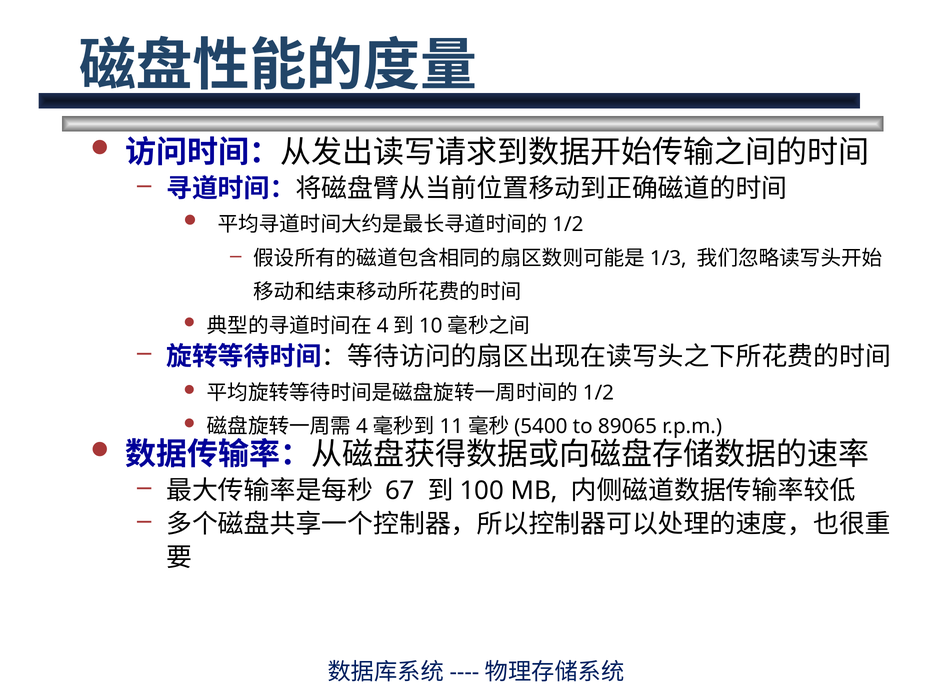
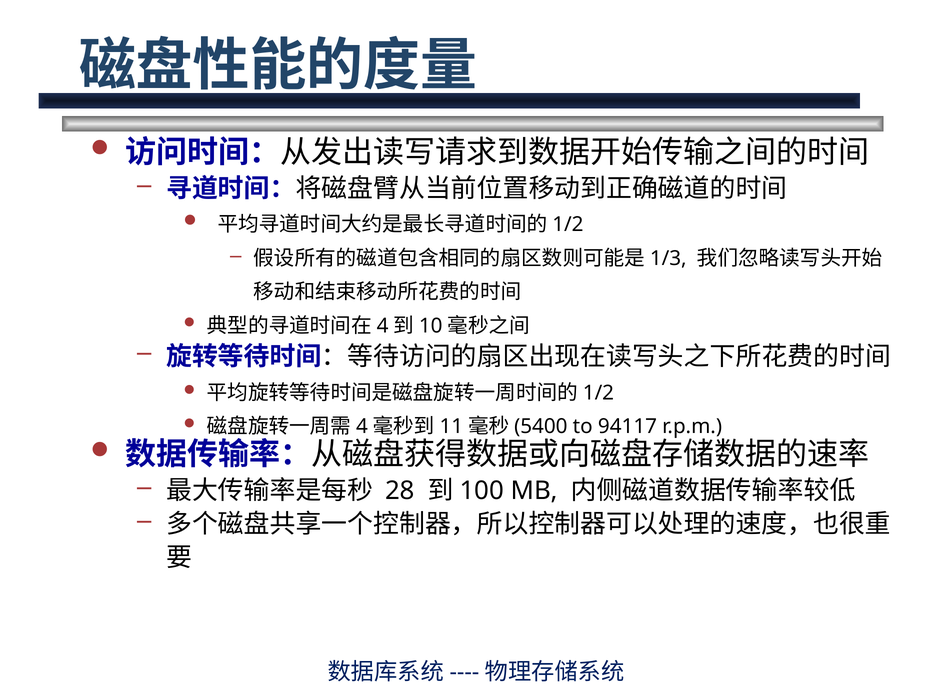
89065: 89065 -> 94117 (627, 427)
67: 67 -> 28 (400, 491)
